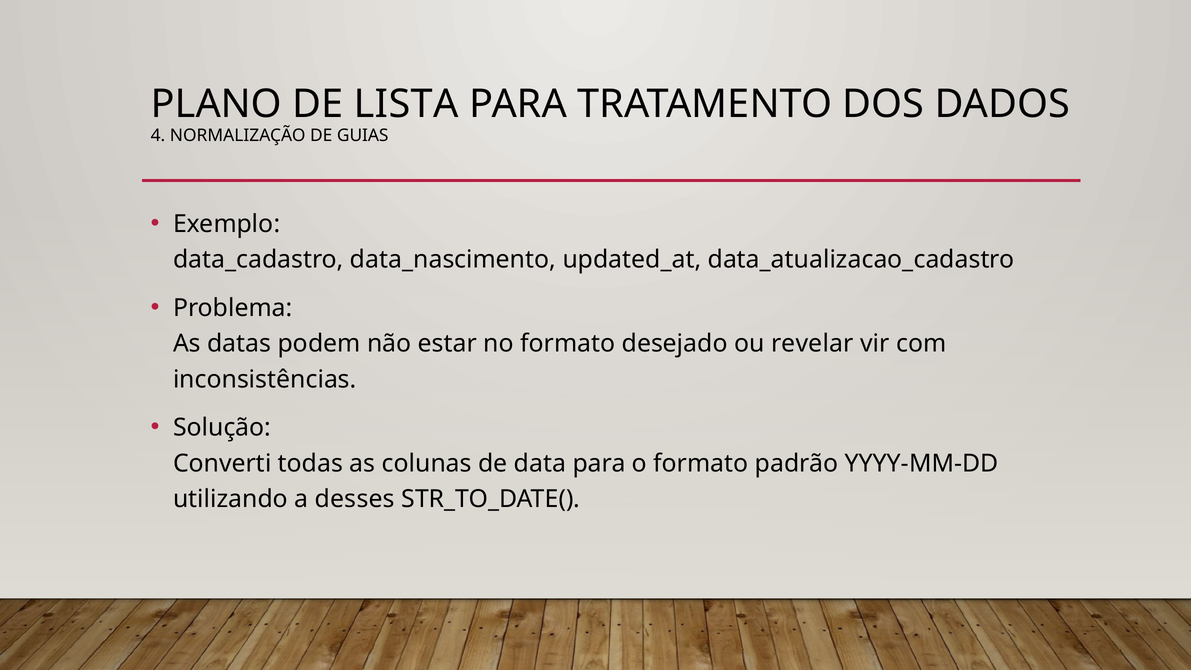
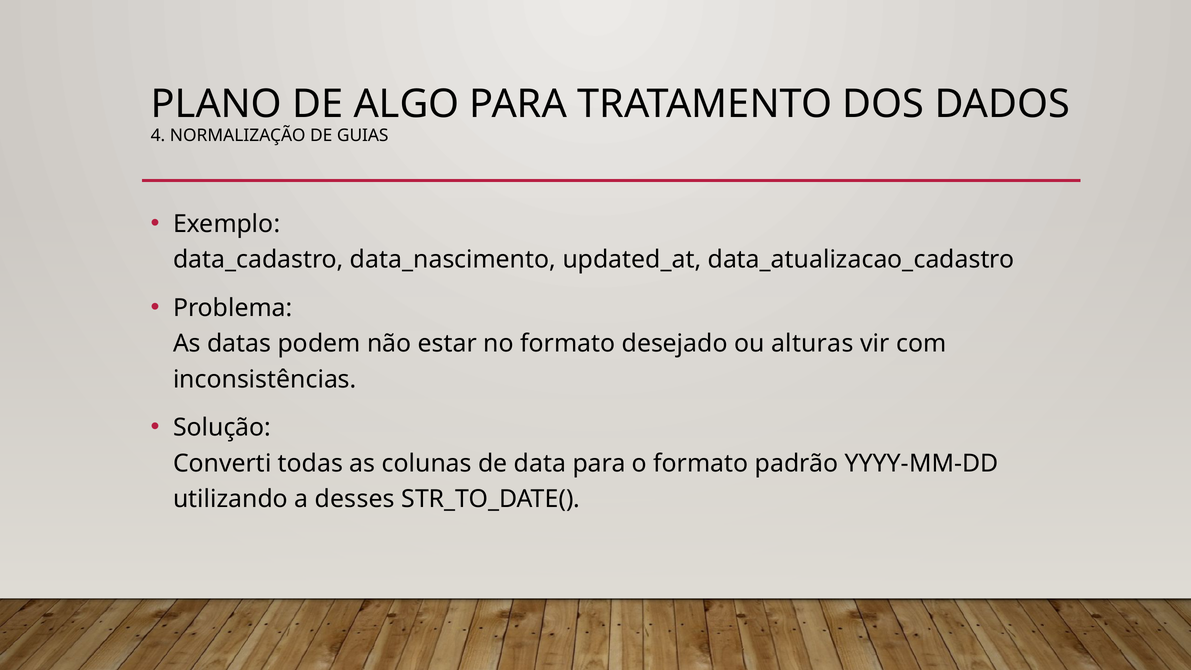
LISTA: LISTA -> ALGO (407, 104)
revelar: revelar -> alturas (812, 344)
